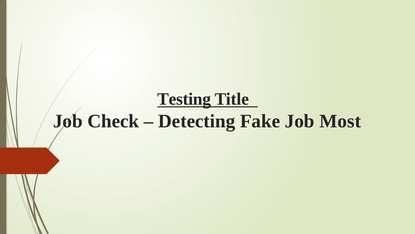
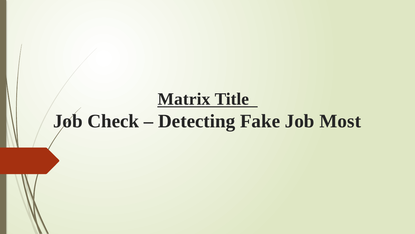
Testing: Testing -> Matrix (184, 99)
